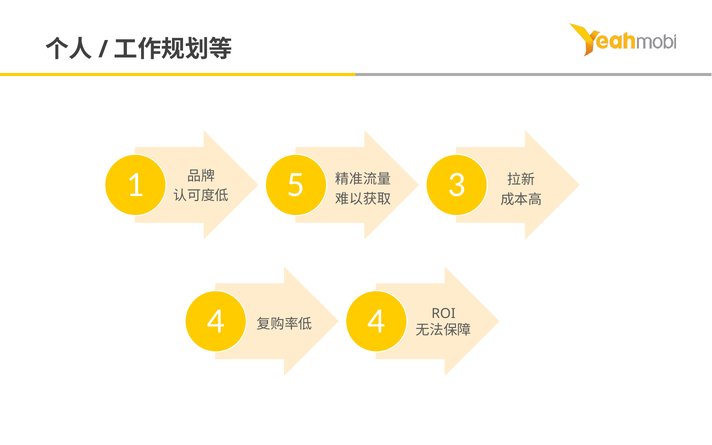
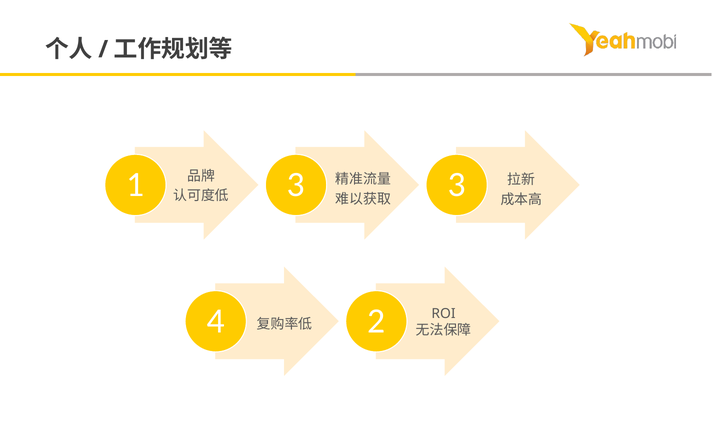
1 5: 5 -> 3 (296, 185)
4 4: 4 -> 2 (376, 321)
